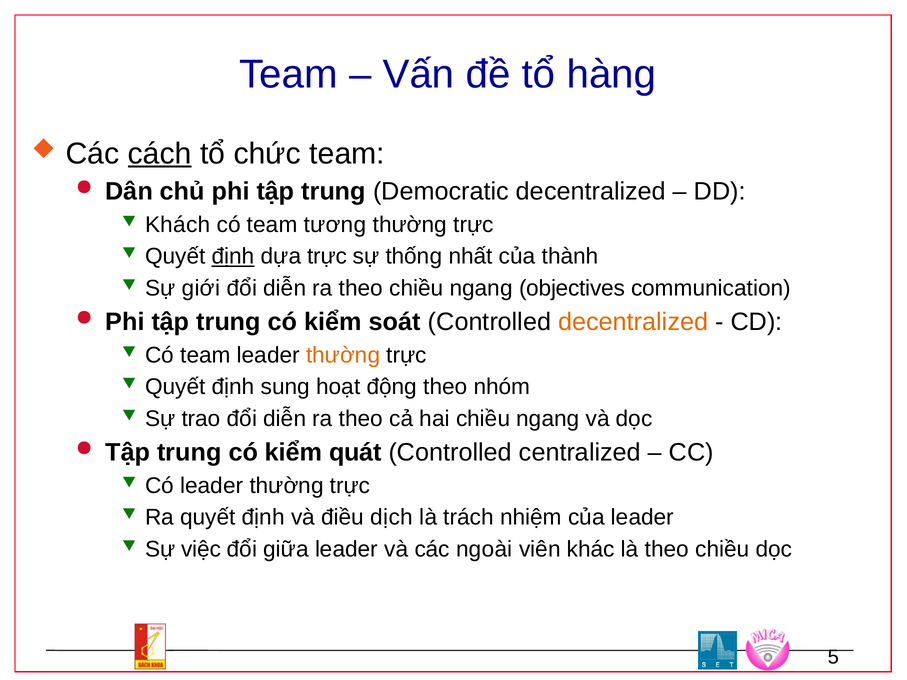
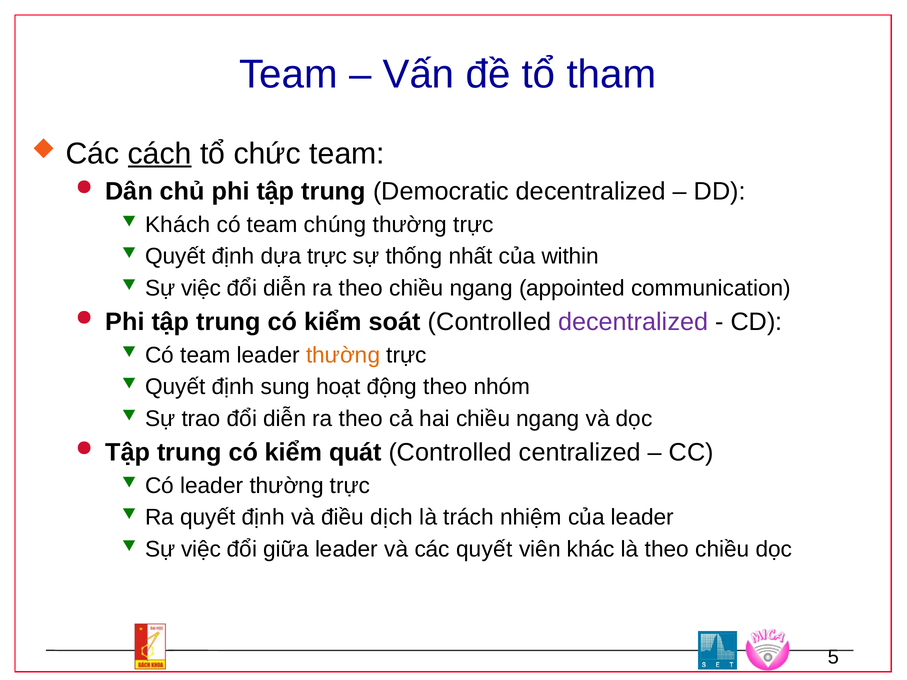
hàng: hàng -> tham (611, 75)
tương: tương -> chúng (335, 225)
định underline: present -> none (233, 256)
thành: thành -> within (570, 256)
giới: giới -> việc (201, 288)
objectives: objectives -> appointed (572, 288)
decentralized colour: orange -> purple (633, 322)
các ngoài: ngoài -> quyết (484, 549)
